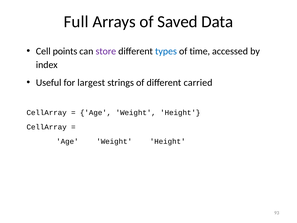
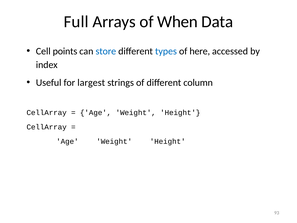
Saved: Saved -> When (177, 22)
store colour: purple -> blue (106, 51)
time: time -> here (200, 51)
carried: carried -> column (198, 83)
